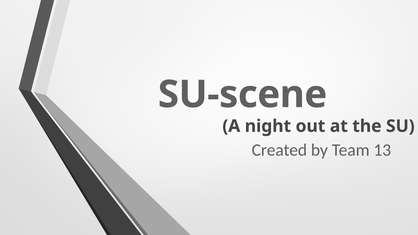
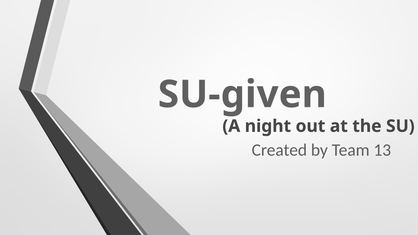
SU-scene: SU-scene -> SU-given (242, 95)
